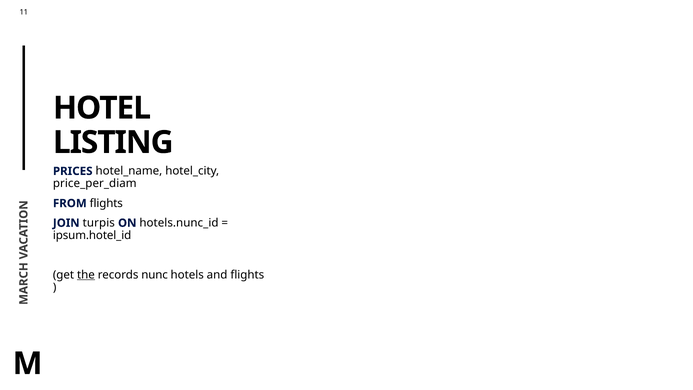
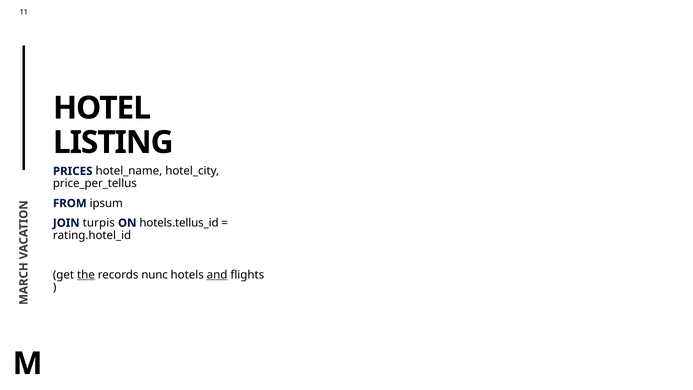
price_per_diam: price_per_diam -> price_per_tellus (95, 184)
FROM flights: flights -> ipsum (106, 203)
hotels.nunc_id: hotels.nunc_id -> hotels.tellus_id (179, 223)
ipsum.hotel_id: ipsum.hotel_id -> rating.hotel_id (92, 235)
and underline: none -> present (217, 275)
